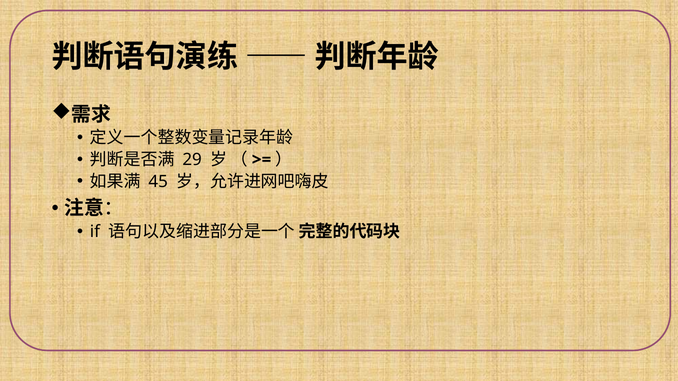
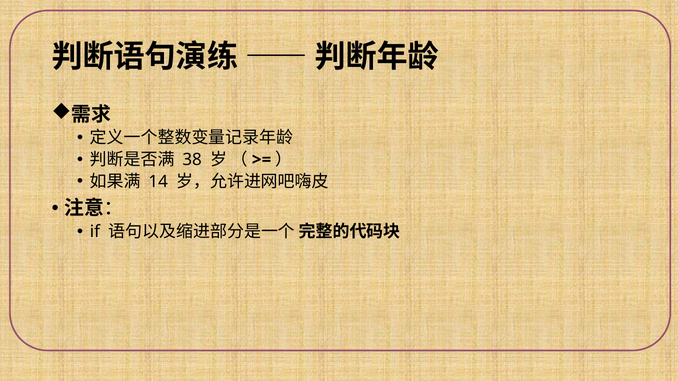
29: 29 -> 38 (192, 160)
45: 45 -> 14 (158, 182)
